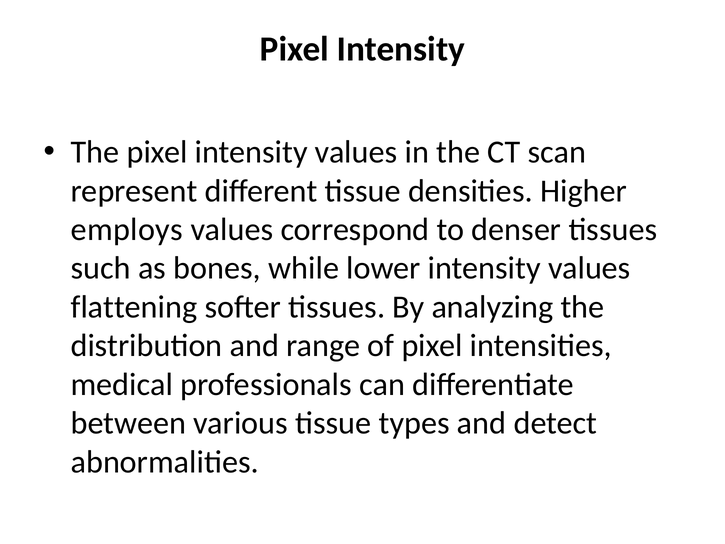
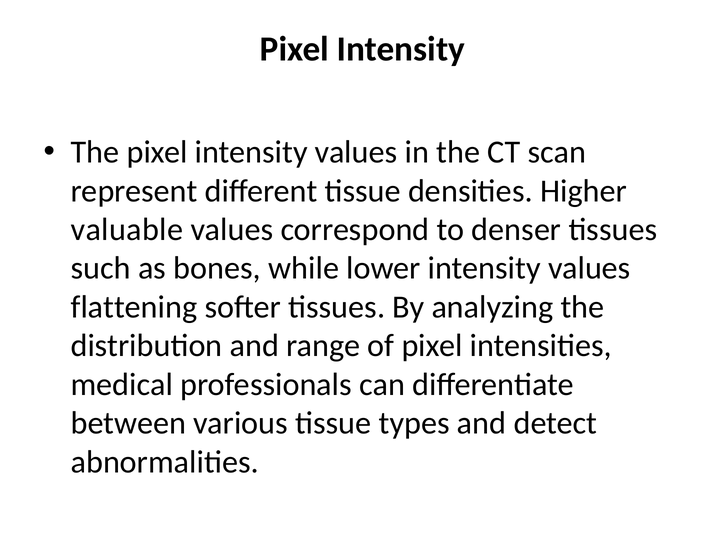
employs: employs -> valuable (127, 230)
